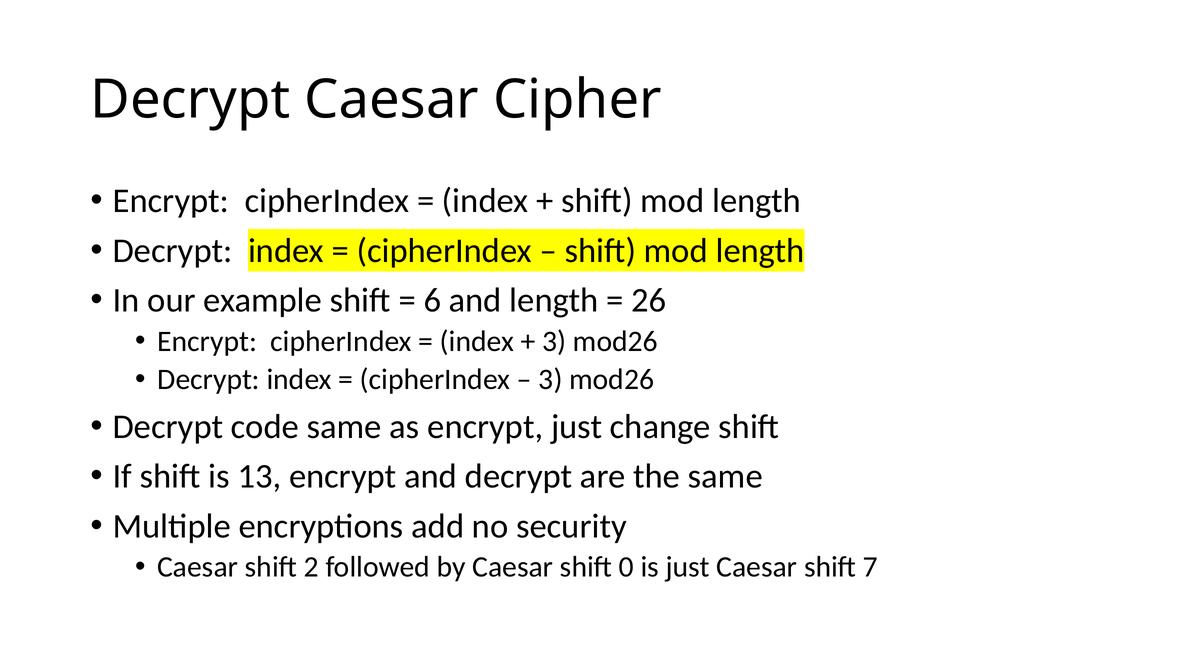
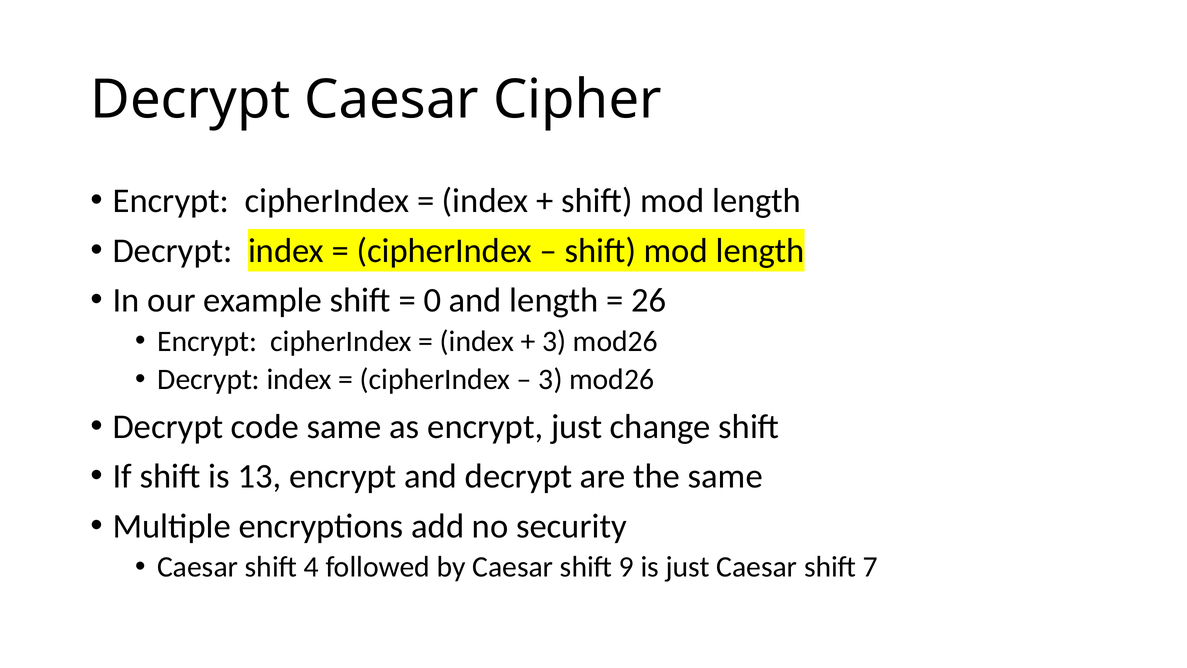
6: 6 -> 0 (432, 300)
2: 2 -> 4 (311, 567)
0: 0 -> 9 (626, 567)
